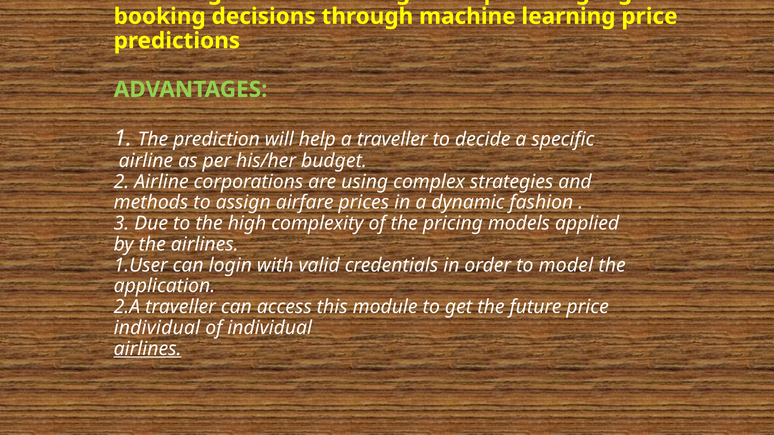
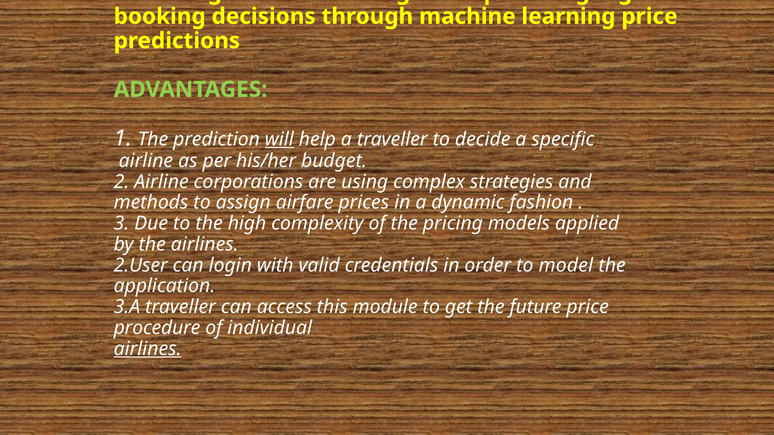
will underline: none -> present (279, 139)
1.User: 1.User -> 2.User (141, 265)
2.A: 2.A -> 3.A (127, 307)
individual: individual -> procedure (157, 328)
